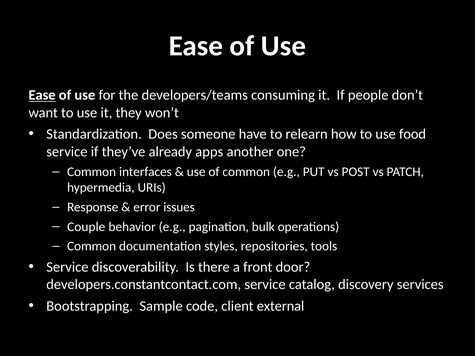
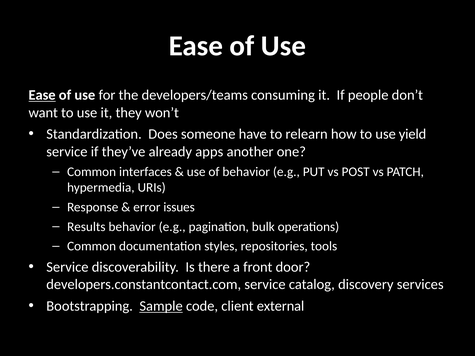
food: food -> yield (413, 134)
of common: common -> behavior (246, 172)
Couple: Couple -> Results (86, 227)
Sample underline: none -> present (161, 306)
